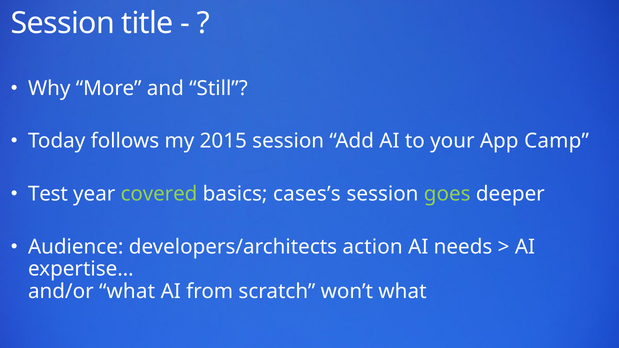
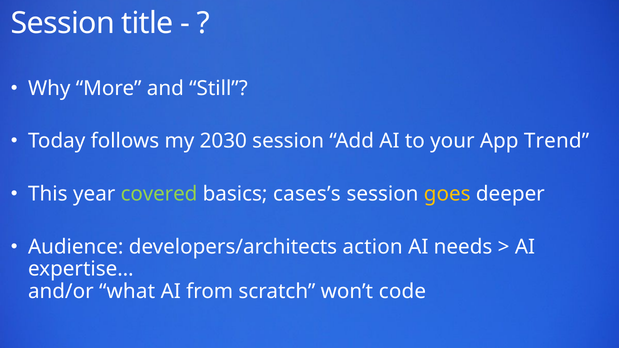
2015: 2015 -> 2030 (223, 141)
Camp: Camp -> Trend (557, 141)
Test: Test -> This (48, 194)
goes colour: light green -> yellow (447, 194)
won’t what: what -> code (402, 291)
